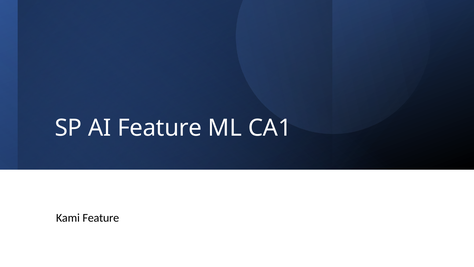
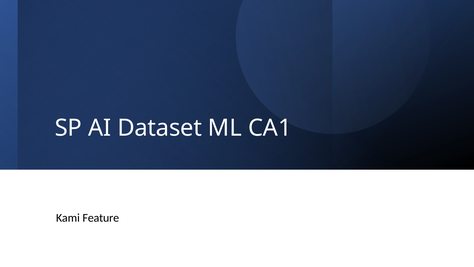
AI Feature: Feature -> Dataset (160, 128)
